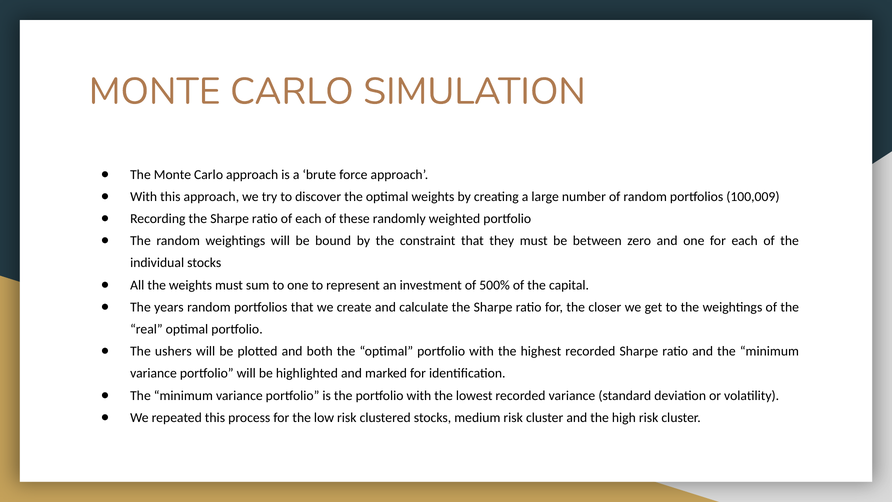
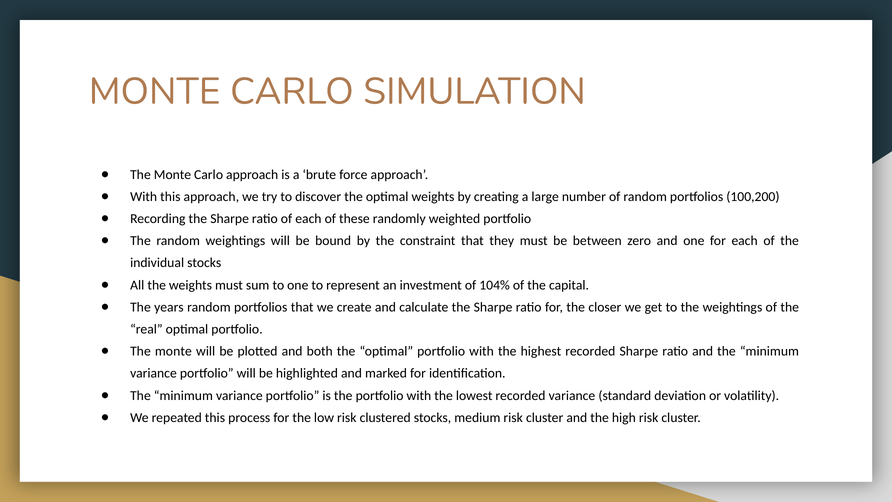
100,009: 100,009 -> 100,200 (753, 197)
500%: 500% -> 104% (495, 285)
ushers: ushers -> monte (173, 351)
